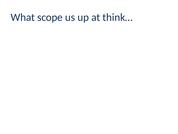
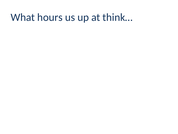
scope: scope -> hours (50, 17)
